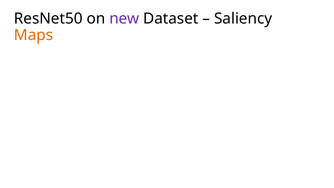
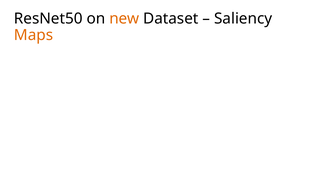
new colour: purple -> orange (124, 18)
